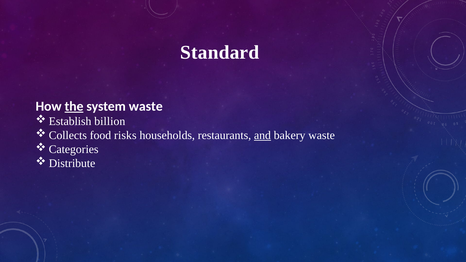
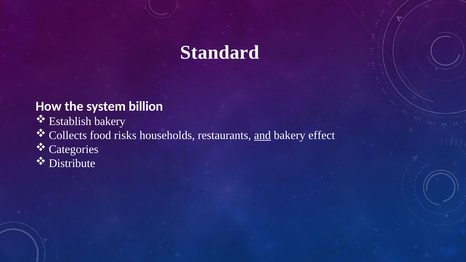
the underline: present -> none (74, 106)
system waste: waste -> billion (146, 106)
billion: billion -> bakery (110, 121)
bakery waste: waste -> effect (322, 135)
